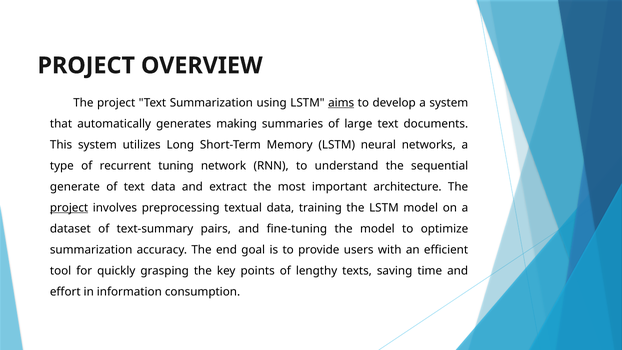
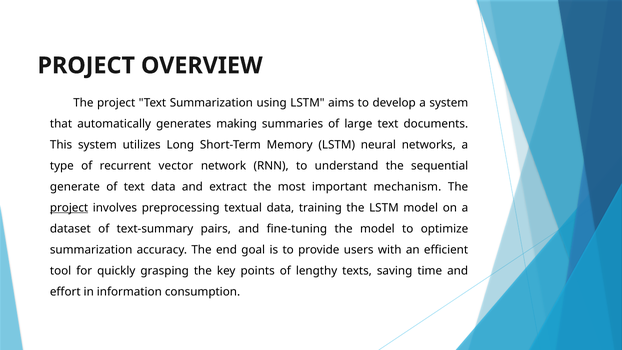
aims underline: present -> none (341, 103)
tuning: tuning -> vector (176, 166)
architecture: architecture -> mechanism (407, 187)
